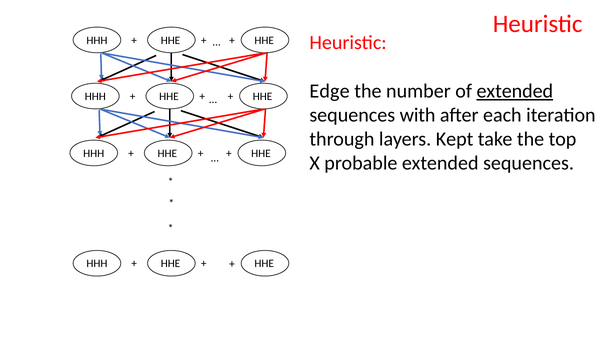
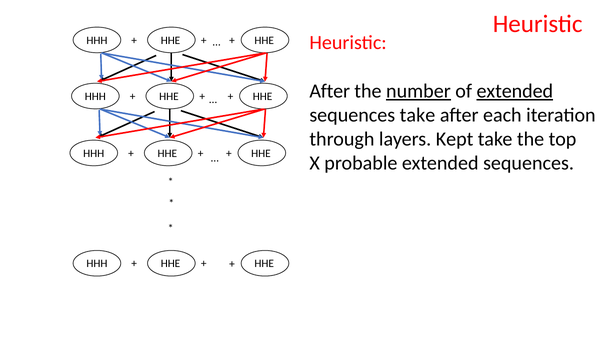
Edge: Edge -> After (330, 91)
number underline: none -> present (418, 91)
sequences with: with -> take (417, 115)
